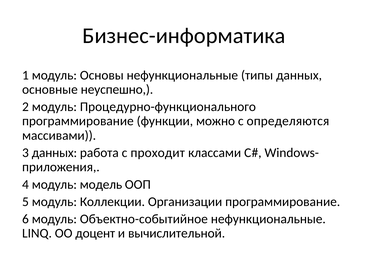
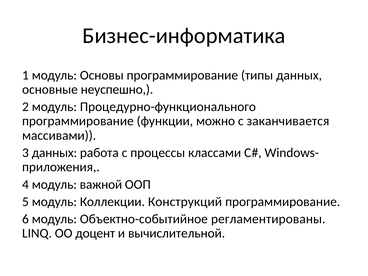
Основы нефункциональные: нефункциональные -> программирование (182, 75)
определяются: определяются -> заканчивается (288, 121)
проходит: проходит -> процессы (158, 153)
модель: модель -> важной (101, 184)
Организации: Организации -> Конструкций (185, 202)
Объектно-событийное нефункциональные: нефункциональные -> регламентированы (268, 219)
